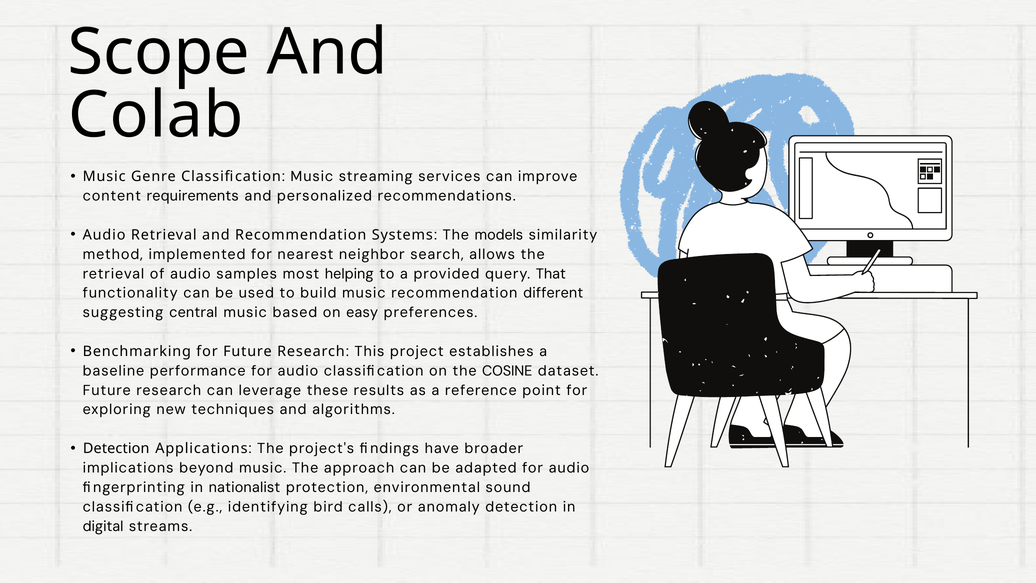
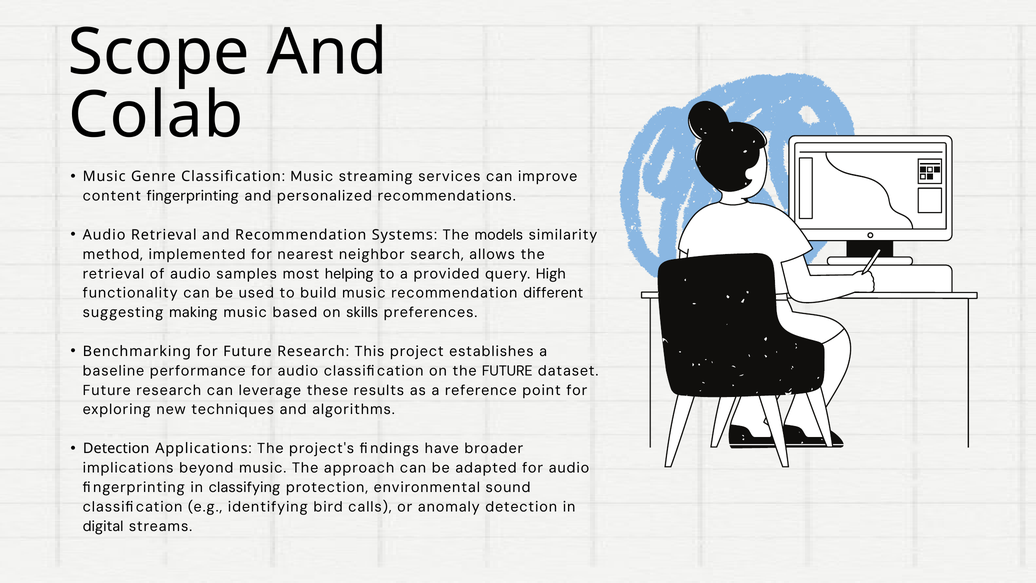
content requirements: requirements -> fingerprinting (193, 196)
That: That -> High (551, 274)
central: central -> making (193, 312)
easy: easy -> skills (362, 312)
the COSINE: COSINE -> FUTURE (507, 371)
nationalist: nationalist -> classifying (245, 487)
